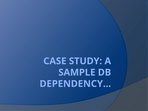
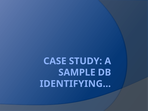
DEPENDENCY…: DEPENDENCY… -> IDENTIFYING… (75, 84)
